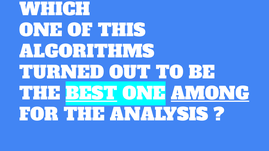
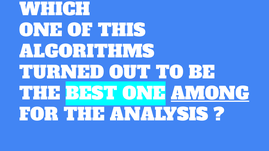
BEST underline: present -> none (91, 94)
